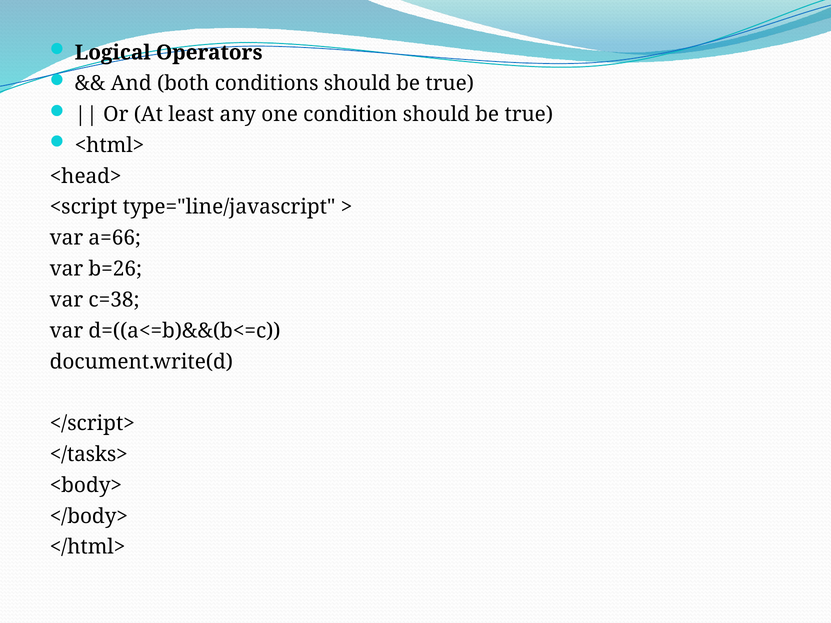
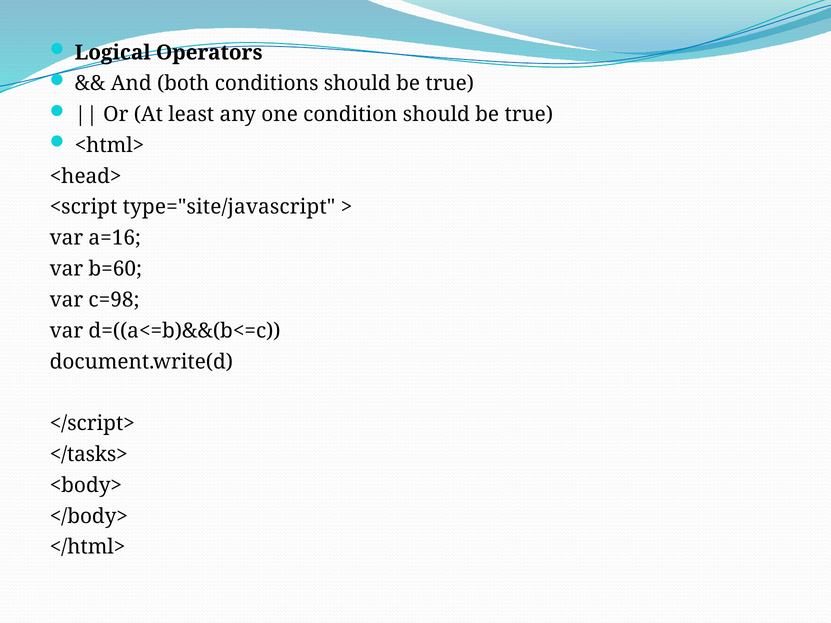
type="line/javascript: type="line/javascript -> type="site/javascript (229, 207)
a=66: a=66 -> a=16 (115, 238)
b=26: b=26 -> b=60 (115, 269)
c=38: c=38 -> c=98 (114, 300)
